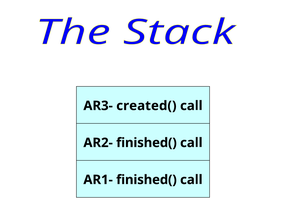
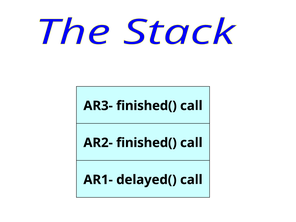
AR3- created(: created( -> finished( (147, 106)
AR1- finished(: finished( -> delayed( (146, 180)
